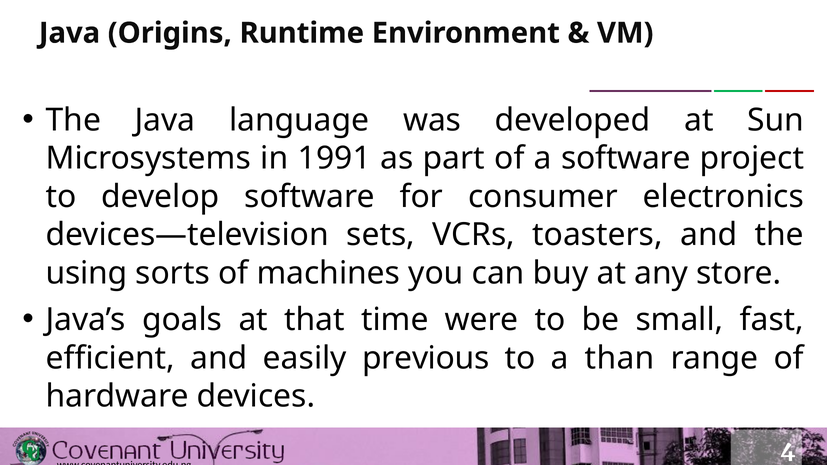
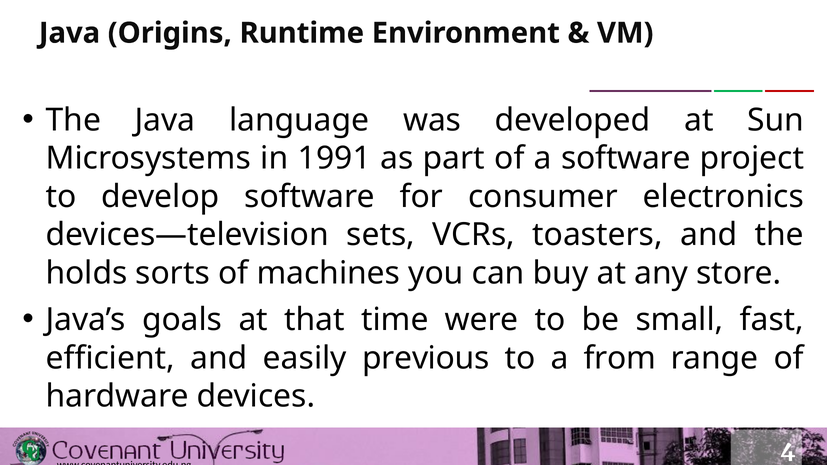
using: using -> holds (86, 273)
than: than -> from (620, 358)
